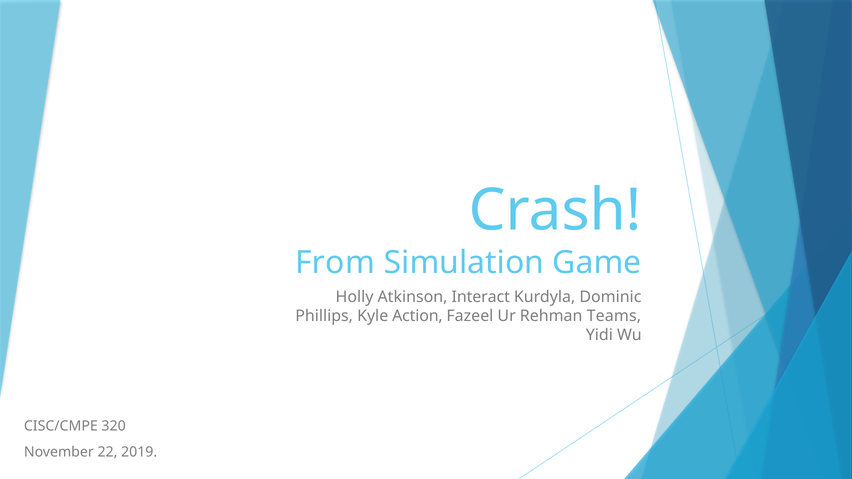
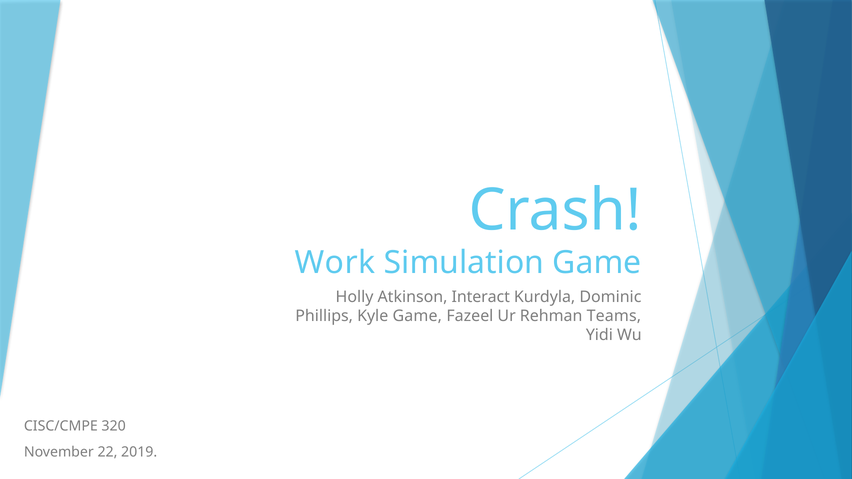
From: From -> Work (335, 263)
Kyle Action: Action -> Game (417, 316)
